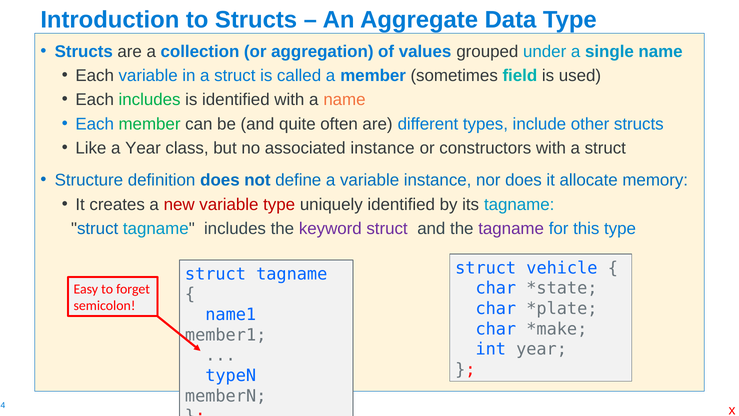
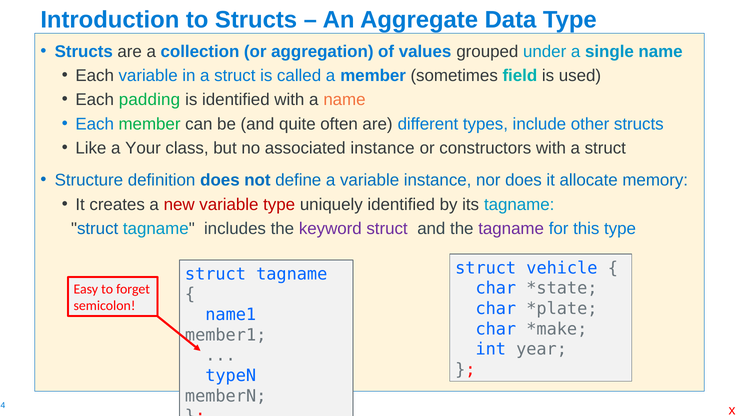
Each includes: includes -> padding (149, 100)
a Year: Year -> Your (143, 148)
